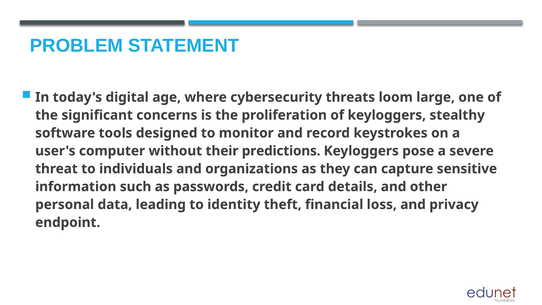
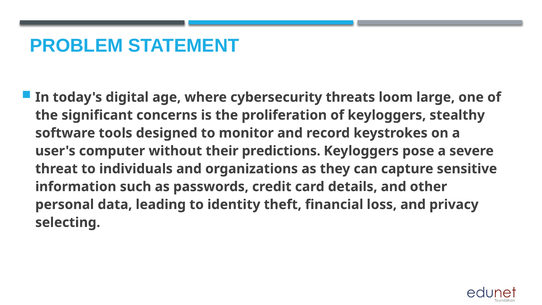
endpoint: endpoint -> selecting (68, 222)
